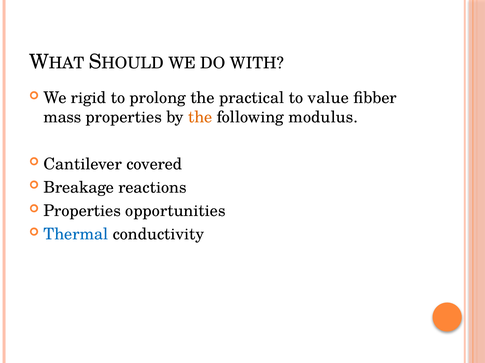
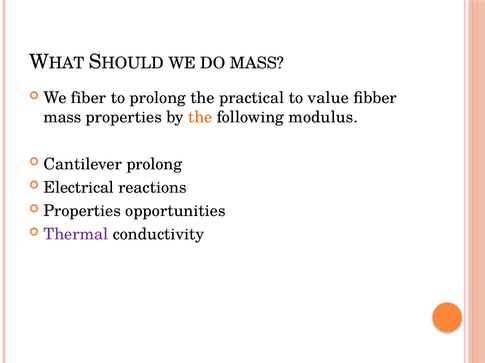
DO WITH: WITH -> MASS (257, 63)
rigid: rigid -> fiber (89, 98)
Cantilever covered: covered -> prolong (154, 164)
Breakage: Breakage -> Electrical (79, 188)
Thermal colour: blue -> purple (76, 235)
